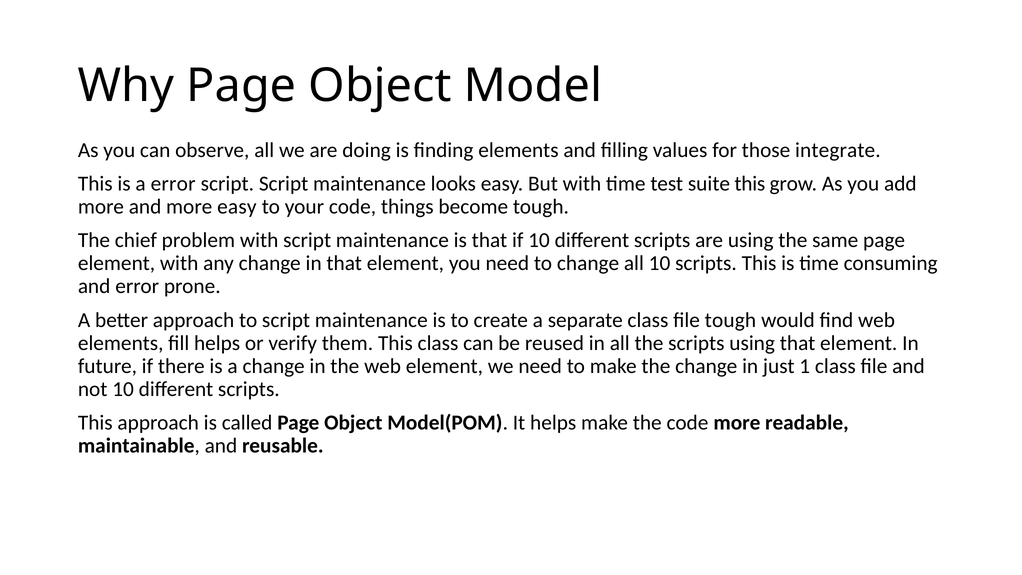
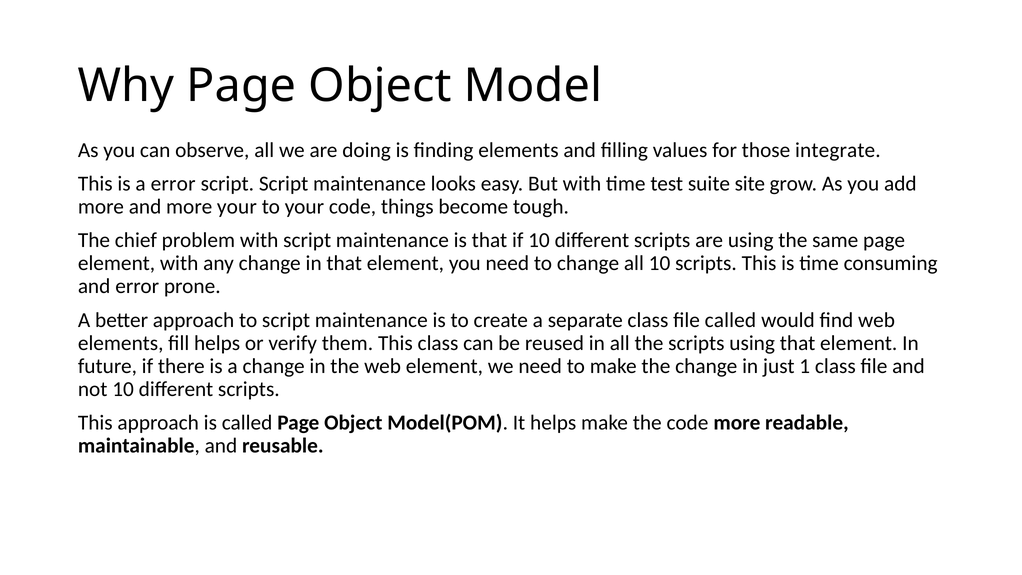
suite this: this -> site (750, 184)
more easy: easy -> your (237, 207)
file tough: tough -> called (730, 320)
